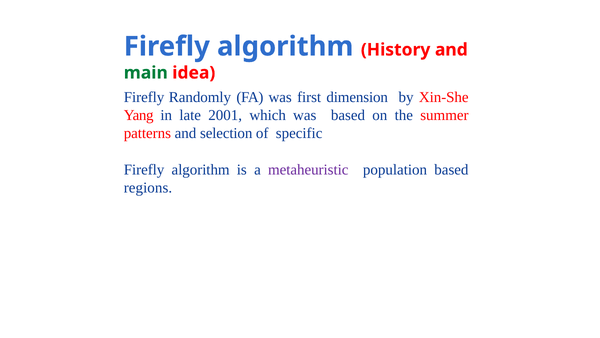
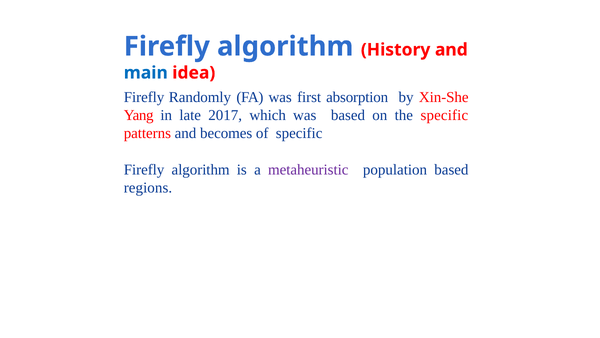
main colour: green -> blue (146, 73)
dimension: dimension -> absorption (357, 97)
2001: 2001 -> 2017 (225, 115)
the summer: summer -> specific (444, 115)
selection: selection -> becomes (226, 133)
